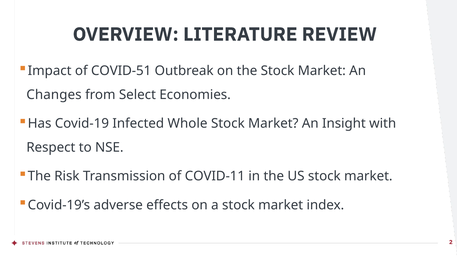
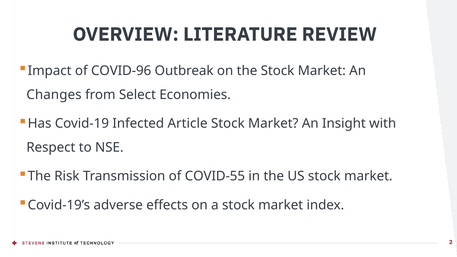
COVID-51: COVID-51 -> COVID-96 (121, 71)
Whole: Whole -> Article (188, 123)
COVID-11: COVID-11 -> COVID-55 (215, 176)
